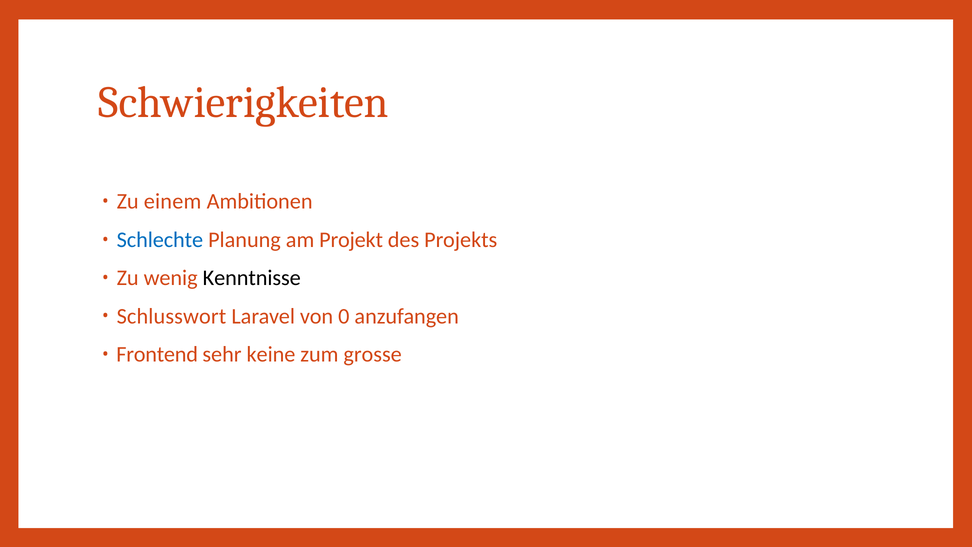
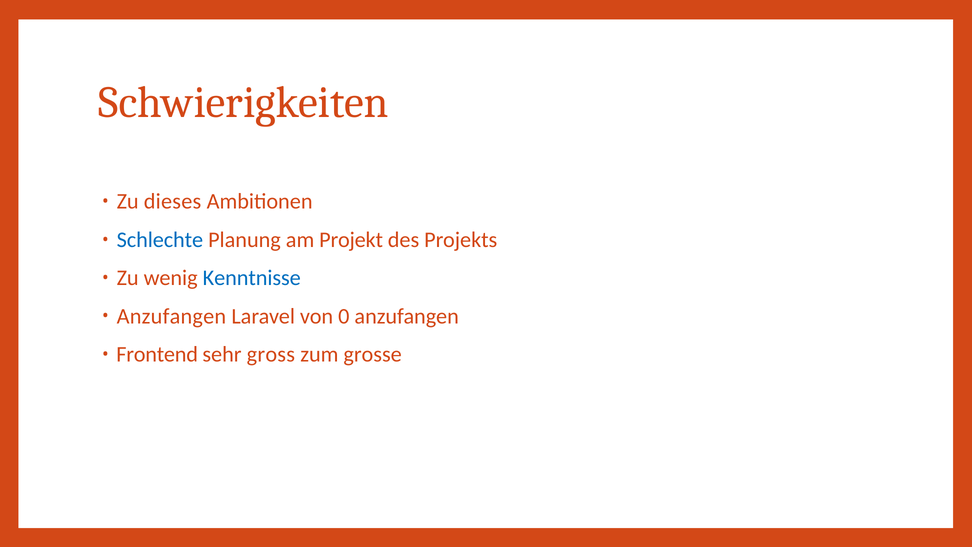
einem: einem -> dieses (173, 201)
Kenntnisse colour: black -> blue (252, 278)
Schlusswort: Schlusswort -> Anzufangen (171, 316)
keine: keine -> gross (271, 354)
